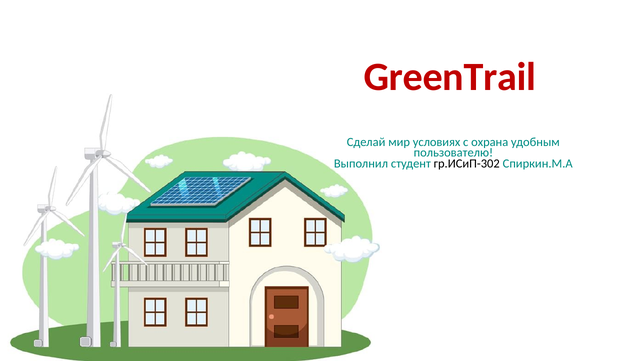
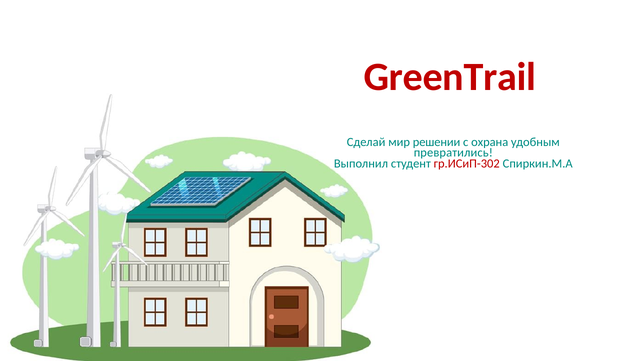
условиях: условиях -> решении (437, 142)
пользователю: пользователю -> превратились (453, 153)
гр.ИСиП-302 colour: black -> red (467, 164)
